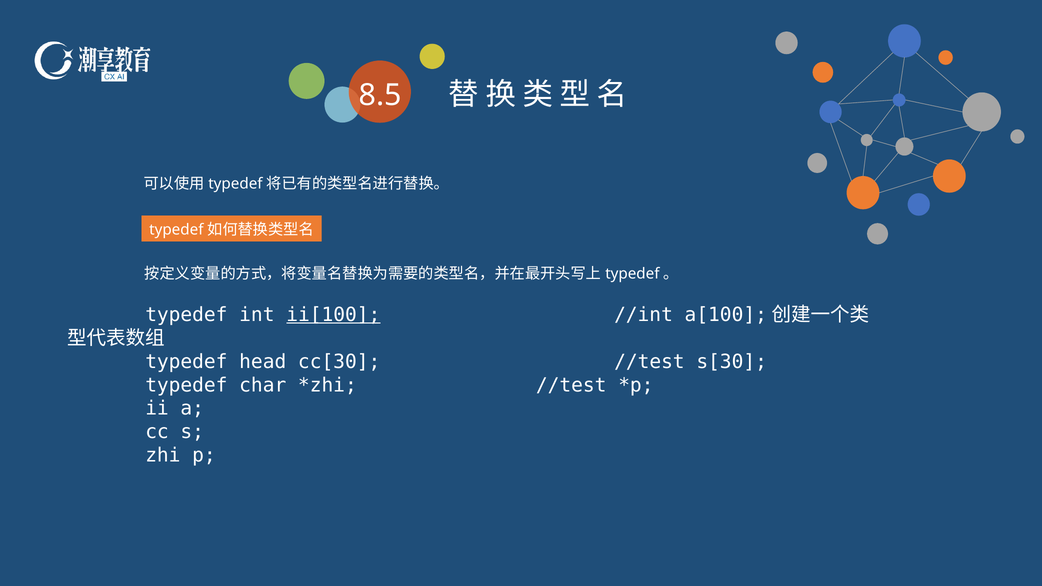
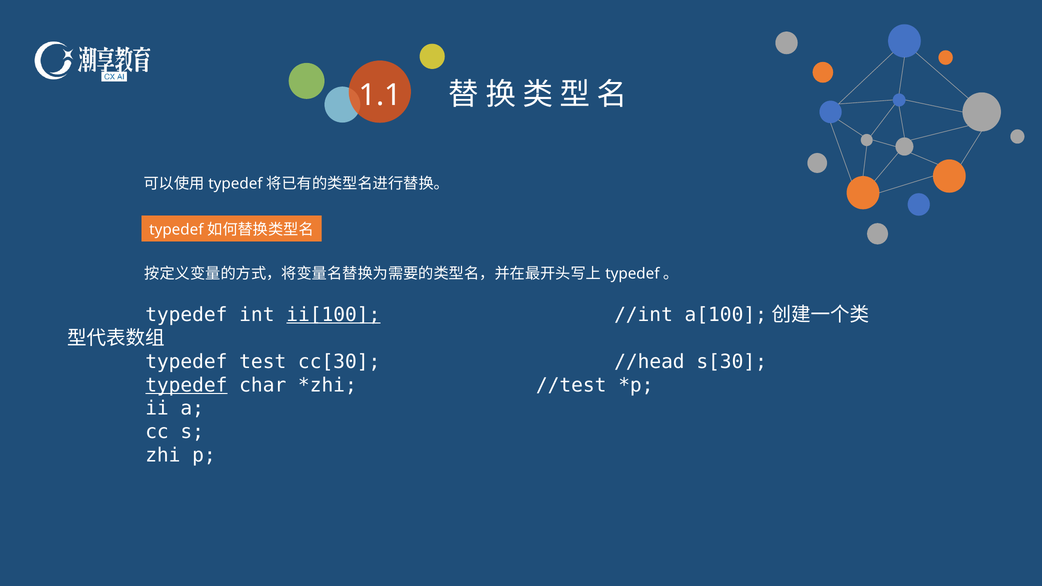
8.5: 8.5 -> 1.1 (380, 95)
head: head -> test (263, 362)
cc[30 //test: //test -> //head (649, 362)
typedef underline: none -> present (186, 385)
